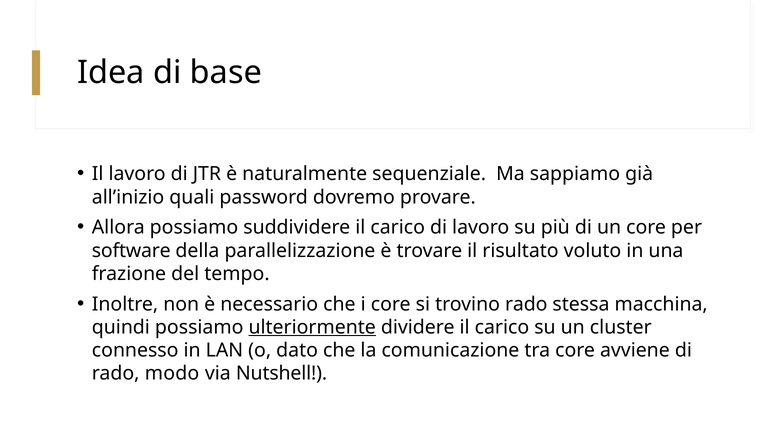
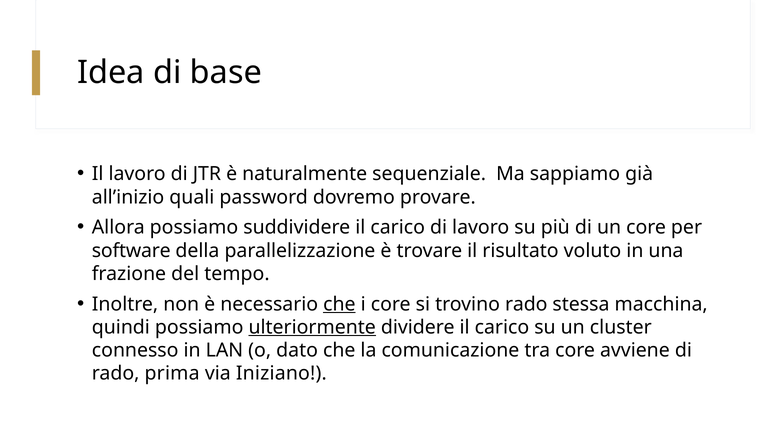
che underline: none -> present (339, 305)
modo: modo -> prima (172, 374)
Nutshell: Nutshell -> Iniziano (281, 374)
